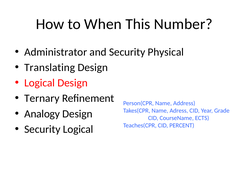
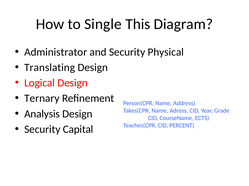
When: When -> Single (103, 24)
Number: Number -> Diagram (183, 24)
Analogy: Analogy -> Analysis (42, 114)
Security Logical: Logical -> Capital (78, 130)
